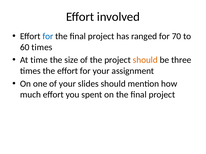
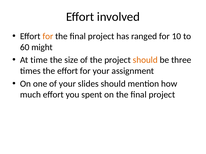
for colour: blue -> orange (48, 36)
70: 70 -> 10 (176, 36)
60 times: times -> might (42, 47)
